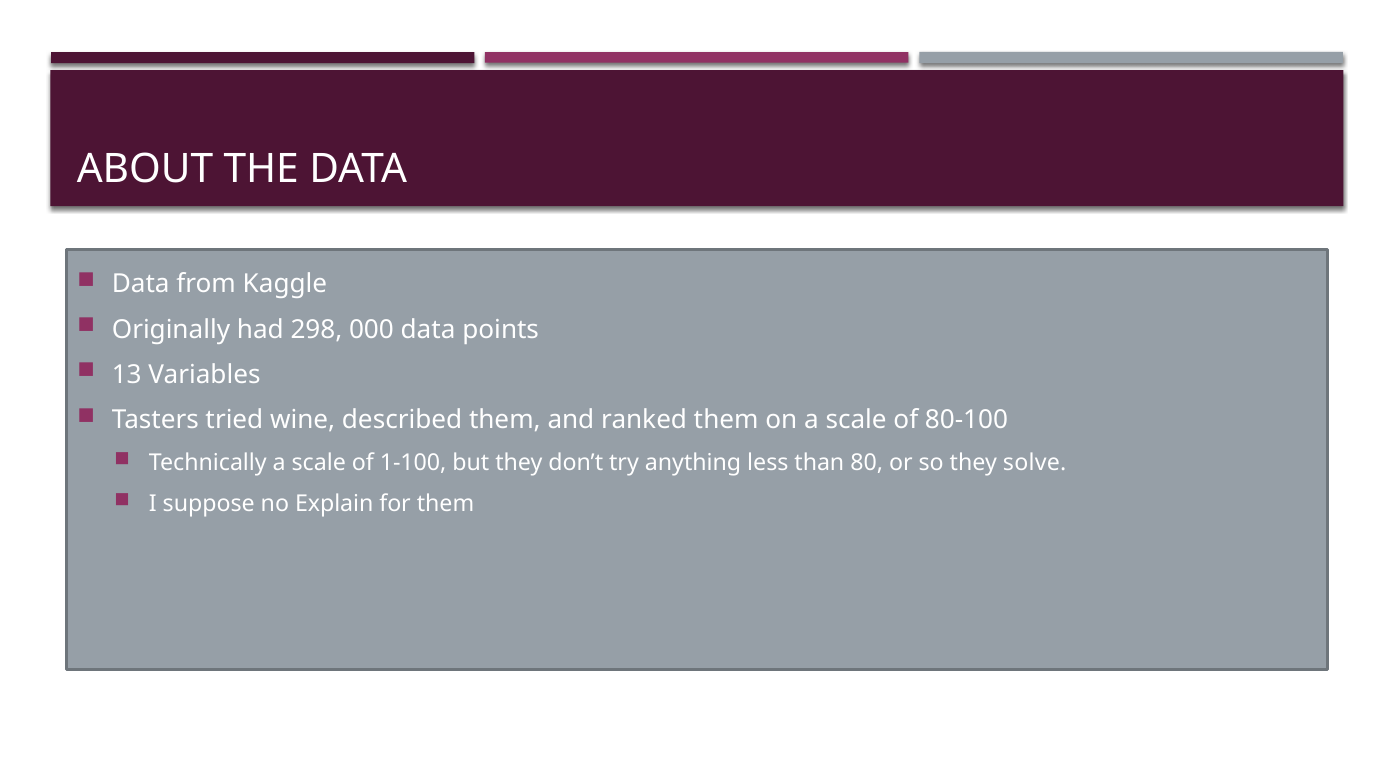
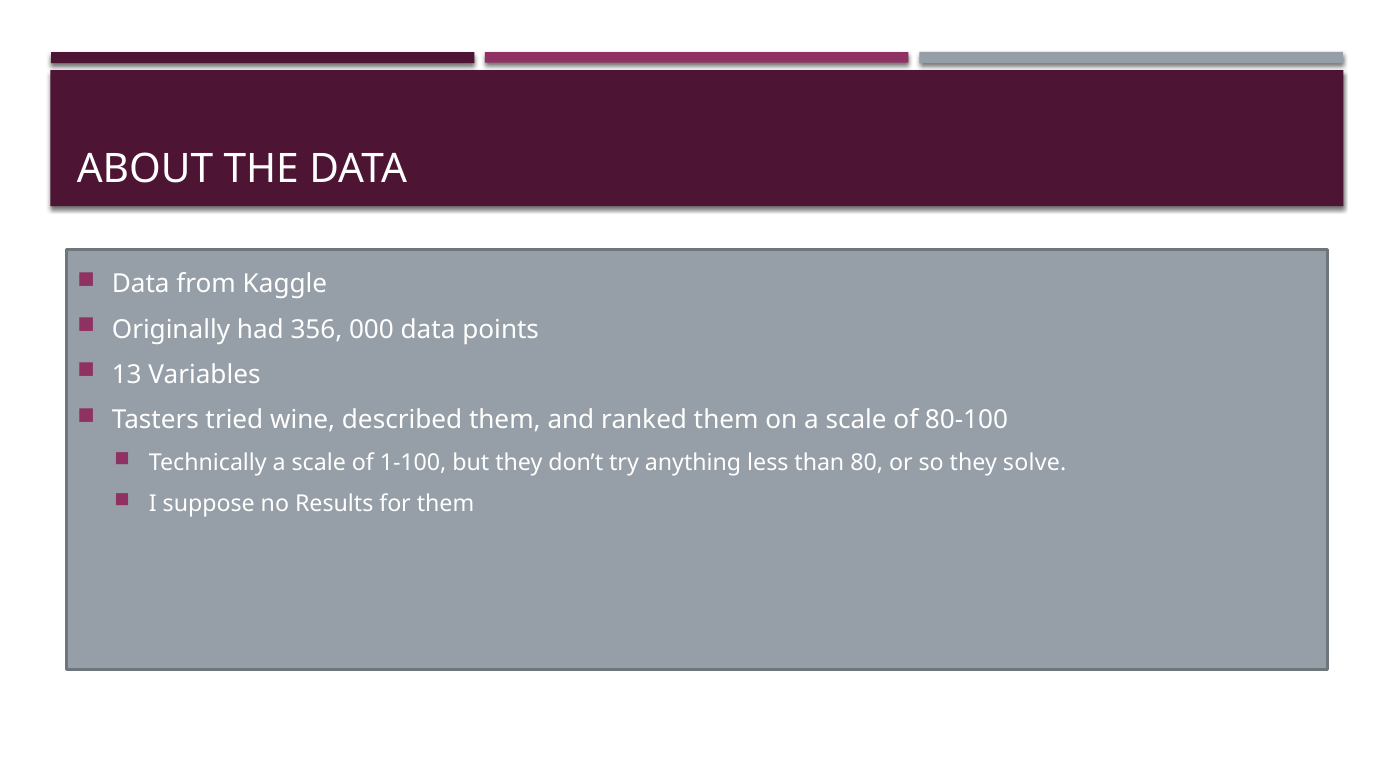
298: 298 -> 356 (316, 330)
Explain: Explain -> Results (334, 504)
